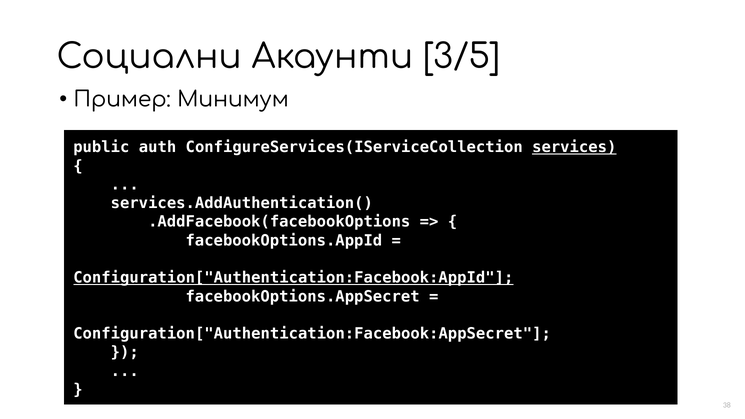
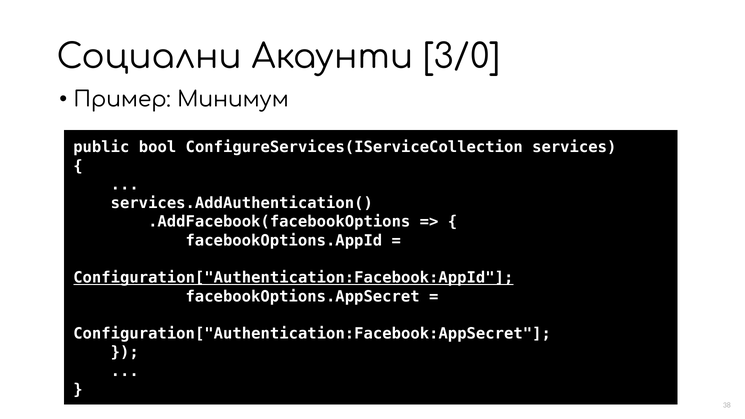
3/5: 3/5 -> 3/0 (462, 57)
auth: auth -> bool (157, 147)
services underline: present -> none (574, 147)
